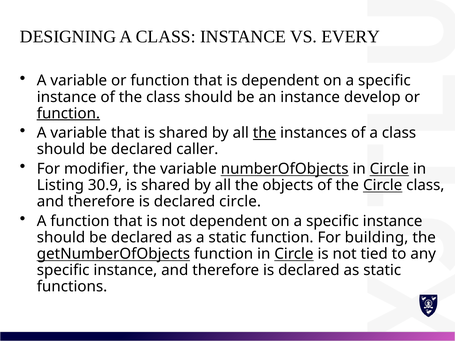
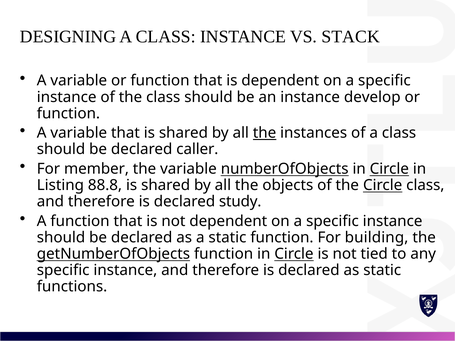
EVERY: EVERY -> STACK (351, 37)
function underline: present -> none (68, 113)
modifier: modifier -> member (96, 169)
30.9: 30.9 -> 88.8 (105, 185)
declared circle: circle -> study (240, 202)
